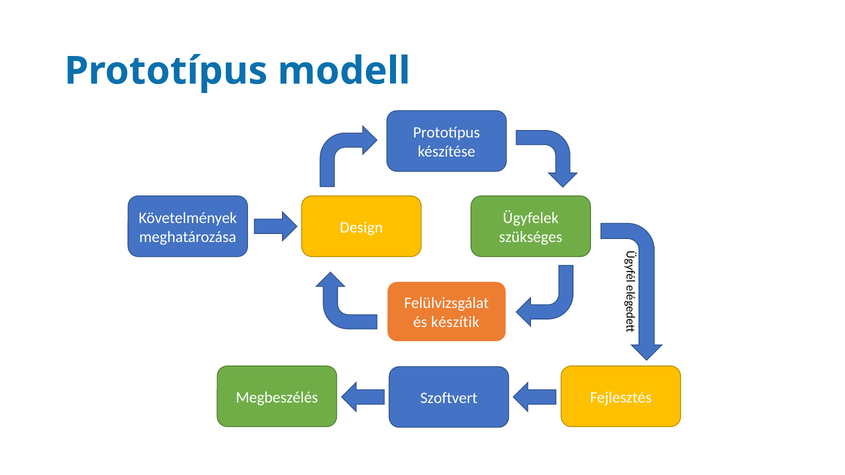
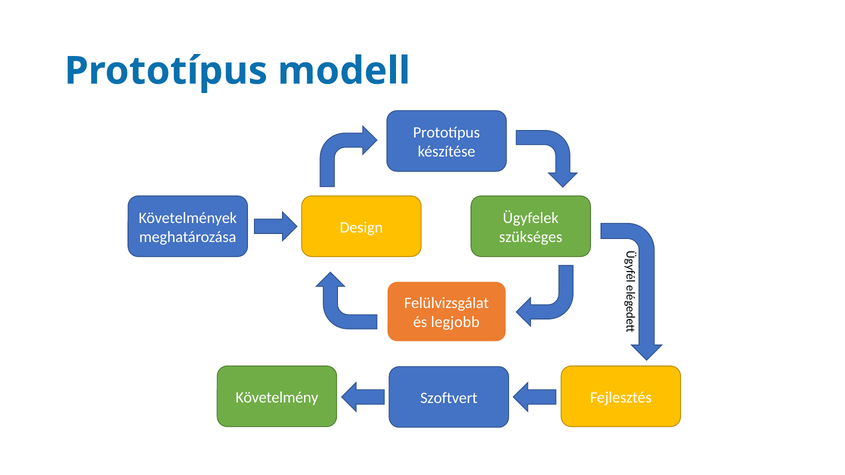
készítik: készítik -> legjobb (455, 322)
Megbeszélés: Megbeszélés -> Követelmény (277, 398)
